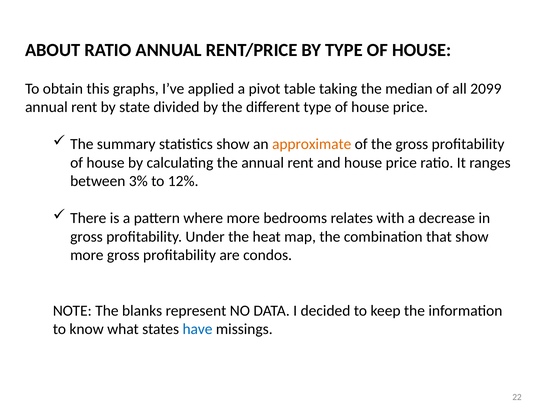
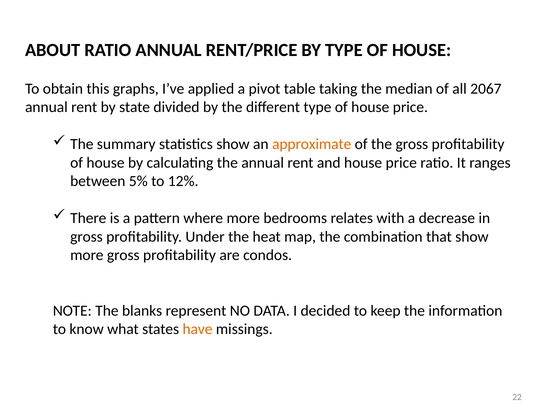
2099: 2099 -> 2067 (486, 89)
3%: 3% -> 5% (138, 181)
have colour: blue -> orange (197, 329)
